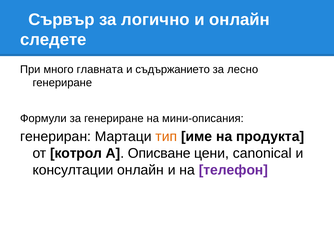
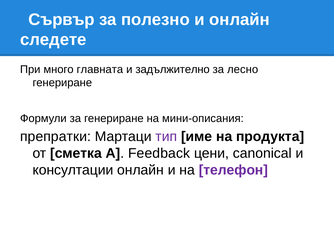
логично: логично -> полезно (155, 20)
съдържанието: съдържанието -> задължително (173, 69)
генериран: генериран -> препратки (56, 136)
тип colour: orange -> purple (166, 136)
котрол: котрол -> сметка (76, 153)
Описване: Описване -> Feedback (159, 153)
